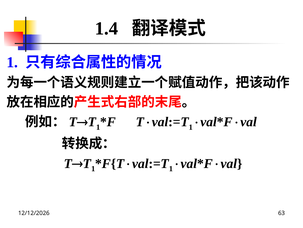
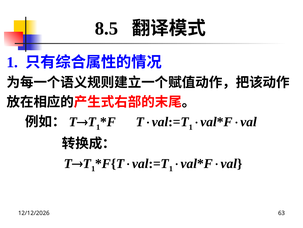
1.4: 1.4 -> 8.5 (107, 28)
